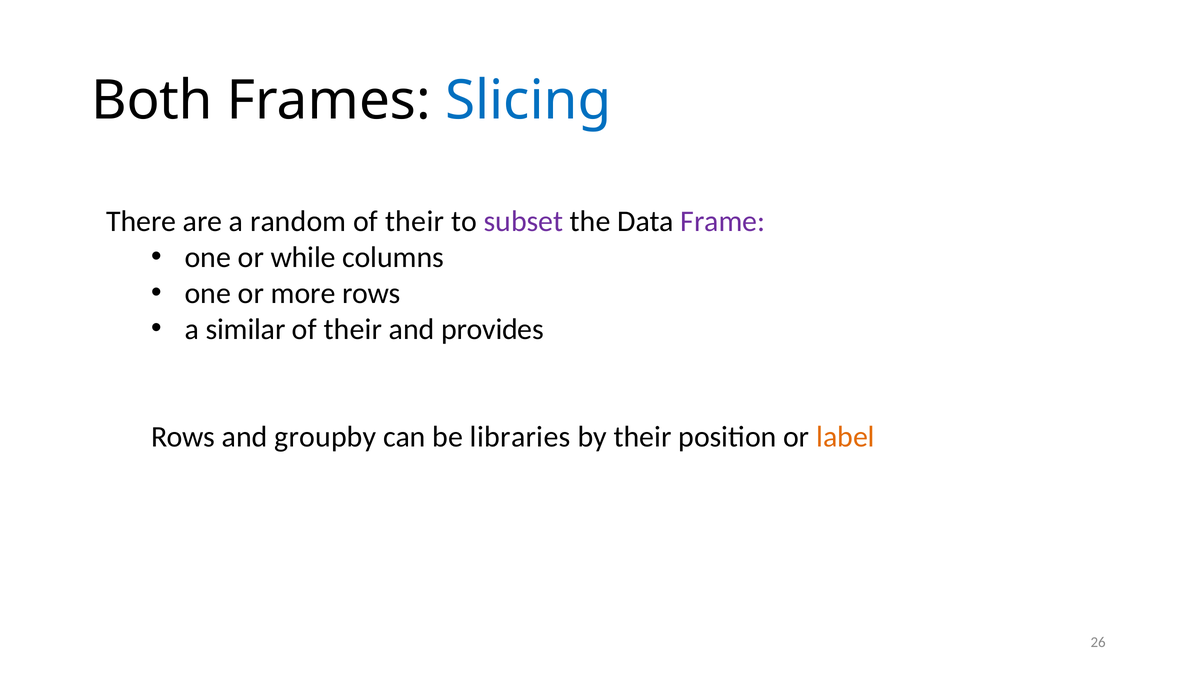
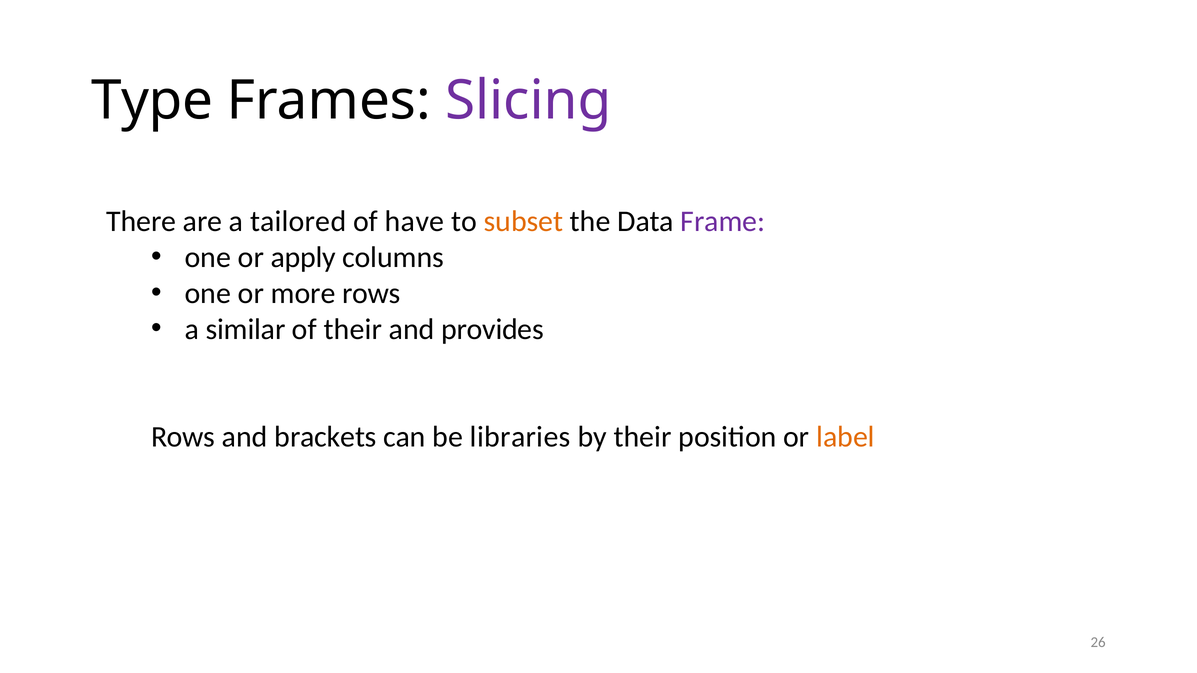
Both: Both -> Type (152, 101)
Slicing colour: blue -> purple (528, 101)
random: random -> tailored (298, 222)
their: their -> have (415, 222)
subset colour: purple -> orange (523, 222)
while: while -> apply (303, 258)
groupby: groupby -> brackets (326, 437)
